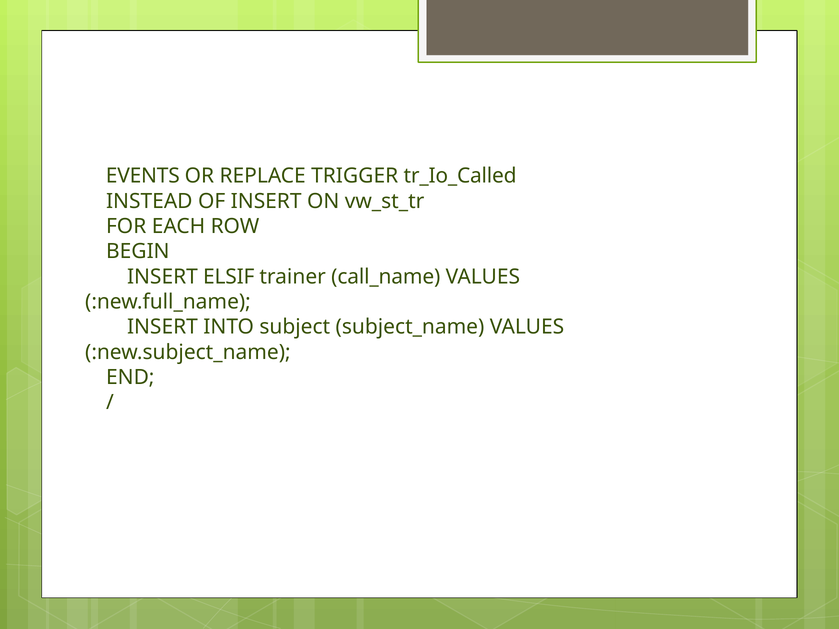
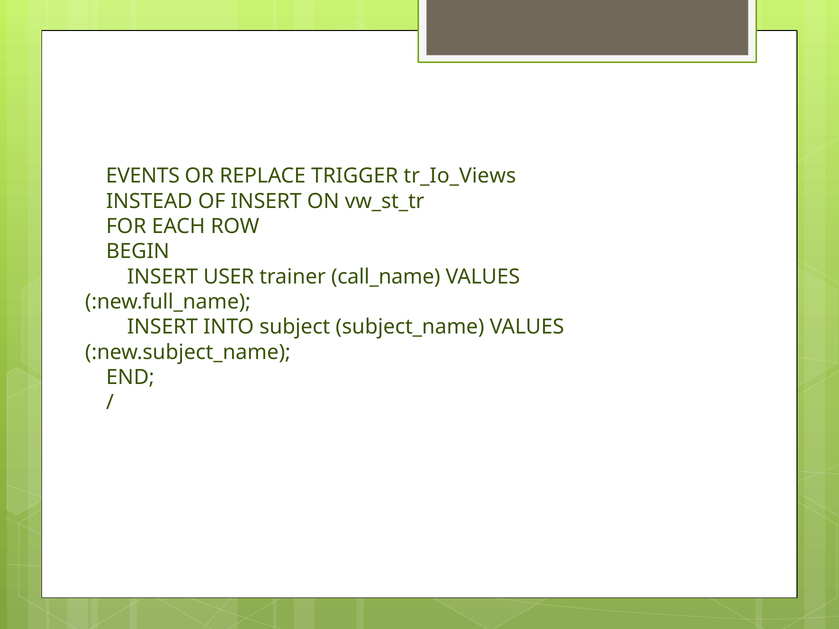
tr_Io_Called: tr_Io_Called -> tr_Io_Views (460, 176)
ELSIF: ELSIF -> USER (229, 277)
